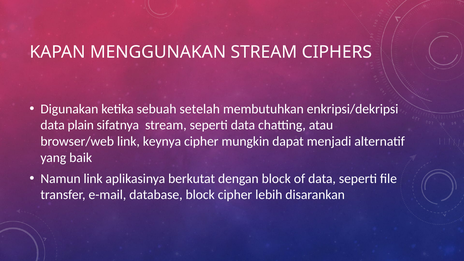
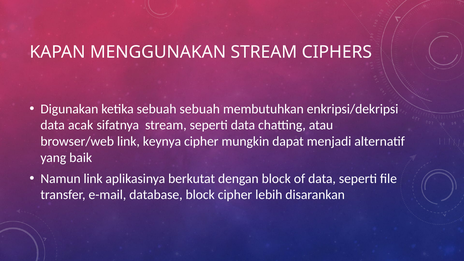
sebuah setelah: setelah -> sebuah (200, 109)
plain: plain -> acak (81, 125)
